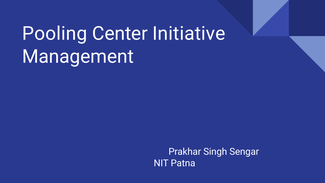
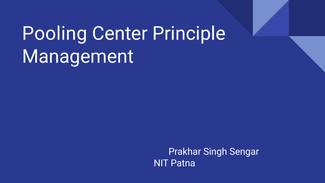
Initiative: Initiative -> Principle (189, 34)
